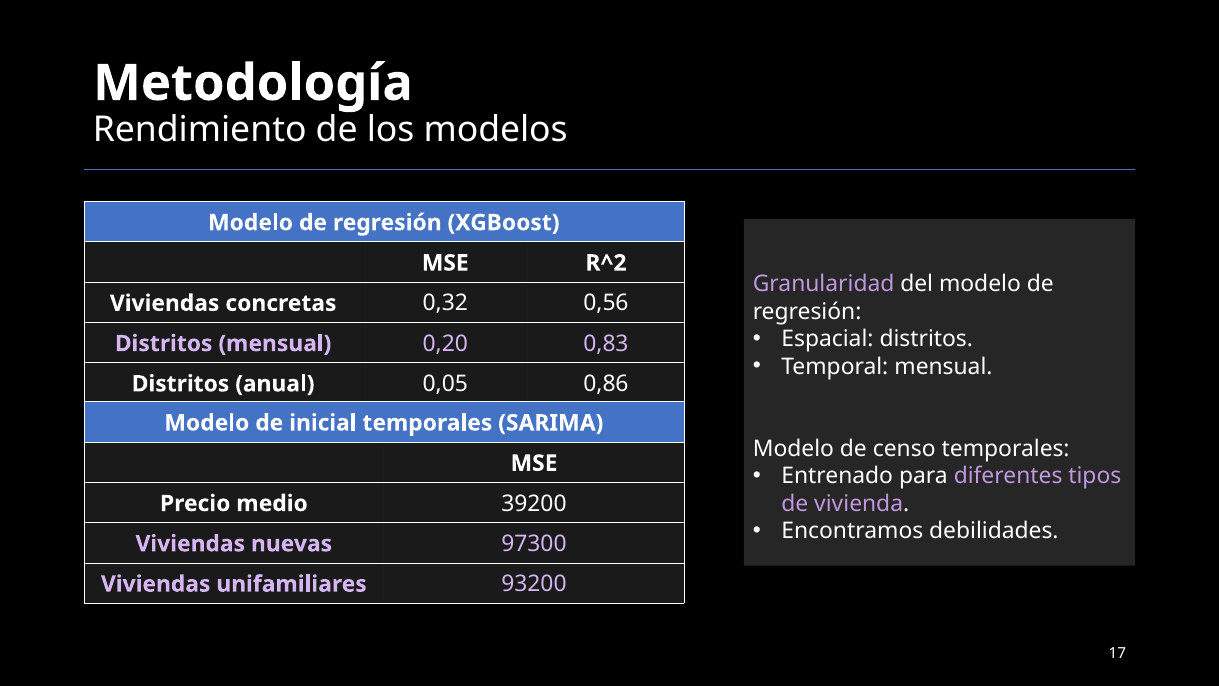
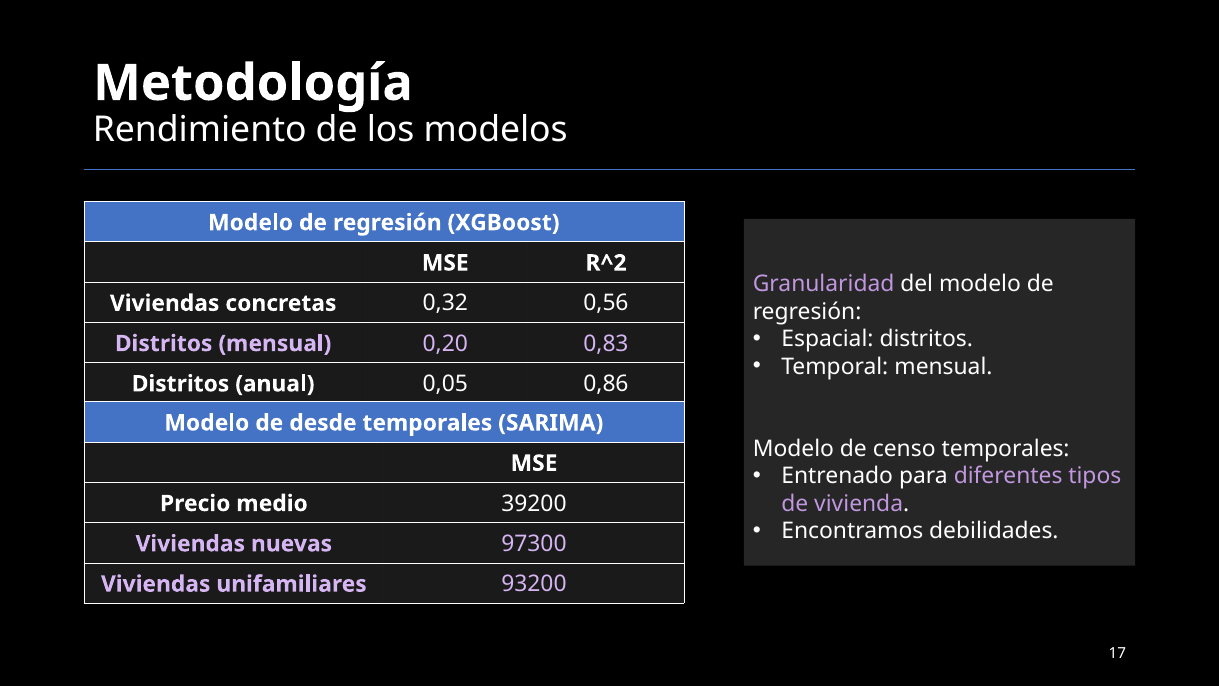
inicial: inicial -> desde (323, 423)
